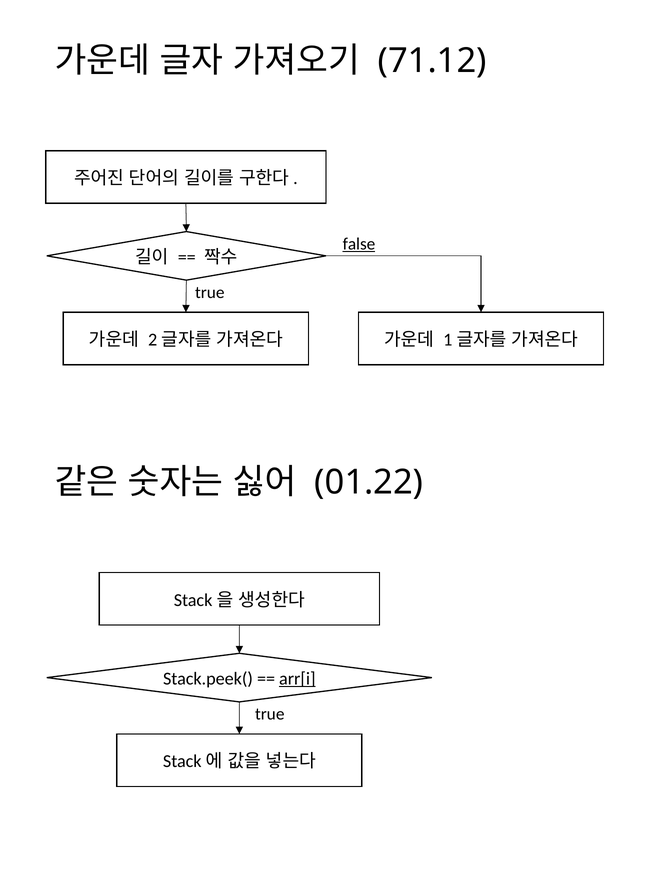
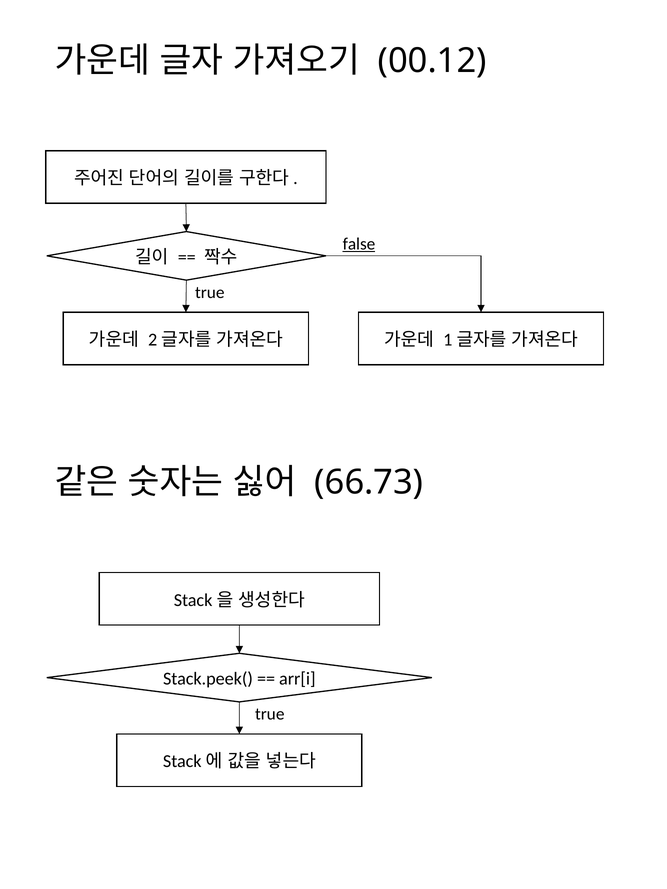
71.12: 71.12 -> 00.12 (432, 61)
01.22: 01.22 -> 66.73 (369, 483)
arr[i underline: present -> none (297, 679)
